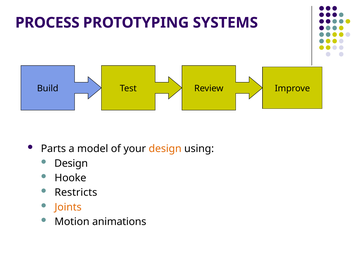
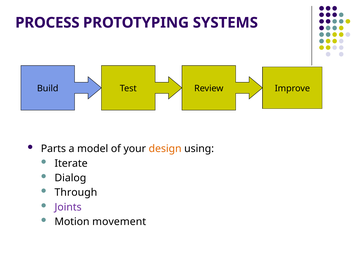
Design: Design -> Iterate (71, 164)
Hooke: Hooke -> Dialog (70, 178)
Restricts: Restricts -> Through (76, 193)
Joints colour: orange -> purple (68, 207)
animations: animations -> movement (119, 222)
